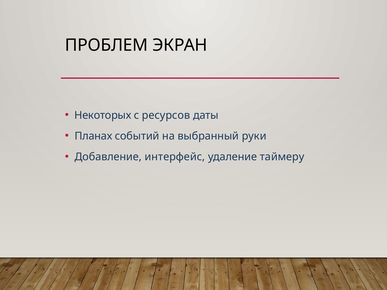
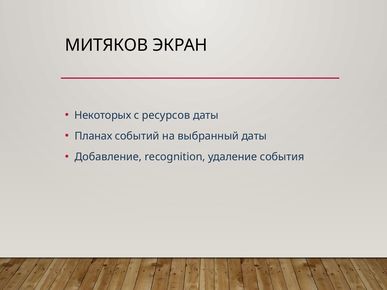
ПРОБЛЕМ: ПРОБЛЕМ -> МИТЯКОВ (107, 45)
выбранный руки: руки -> даты (254, 136)
интерфейс: интерфейс -> recognition (175, 157)
таймеру: таймеру -> события (282, 157)
